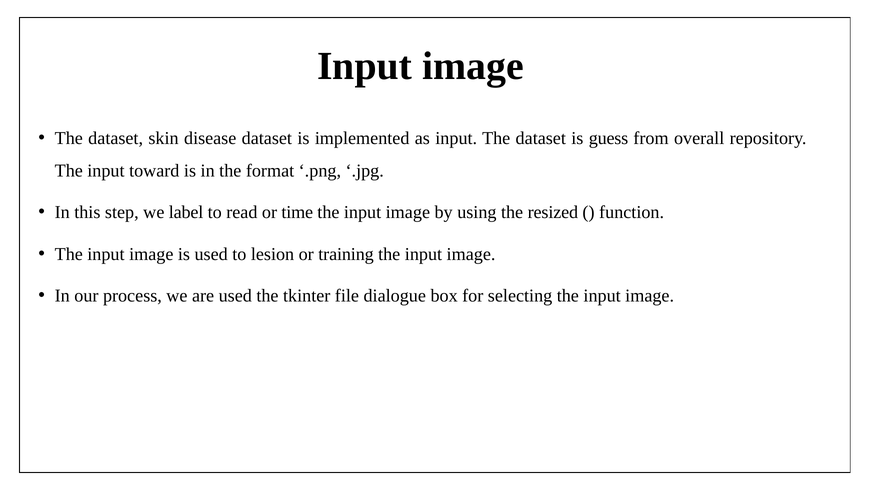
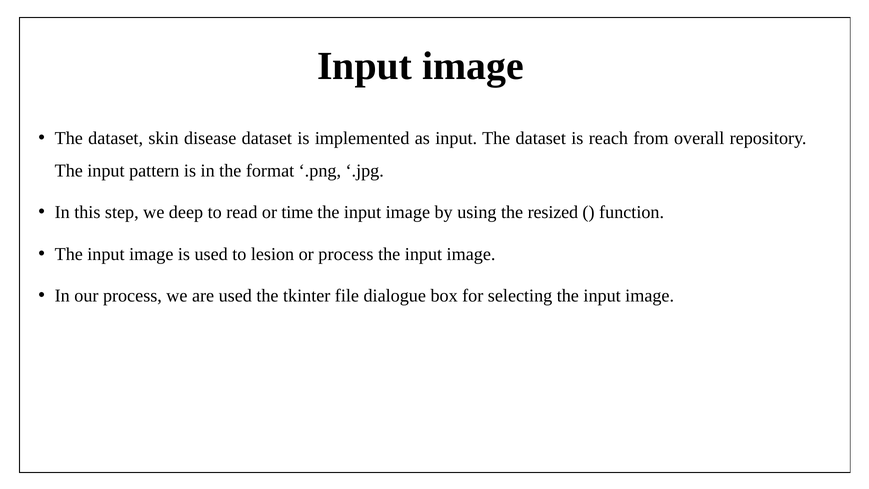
guess: guess -> reach (608, 138)
toward: toward -> pattern (154, 171)
label: label -> deep (186, 212)
or training: training -> process (346, 254)
